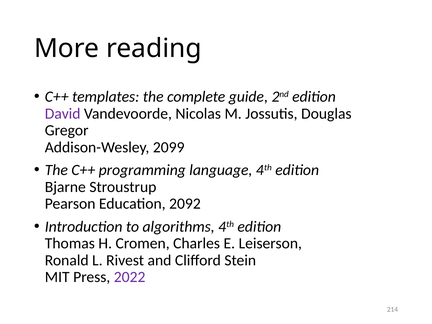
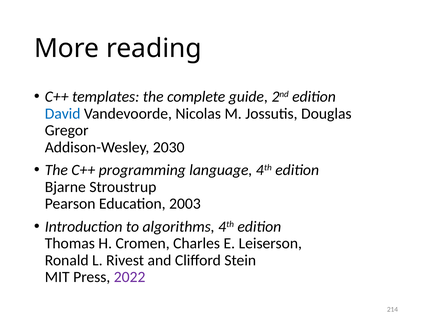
David colour: purple -> blue (63, 114)
2099: 2099 -> 2030 (169, 147)
2092: 2092 -> 2003 (185, 204)
